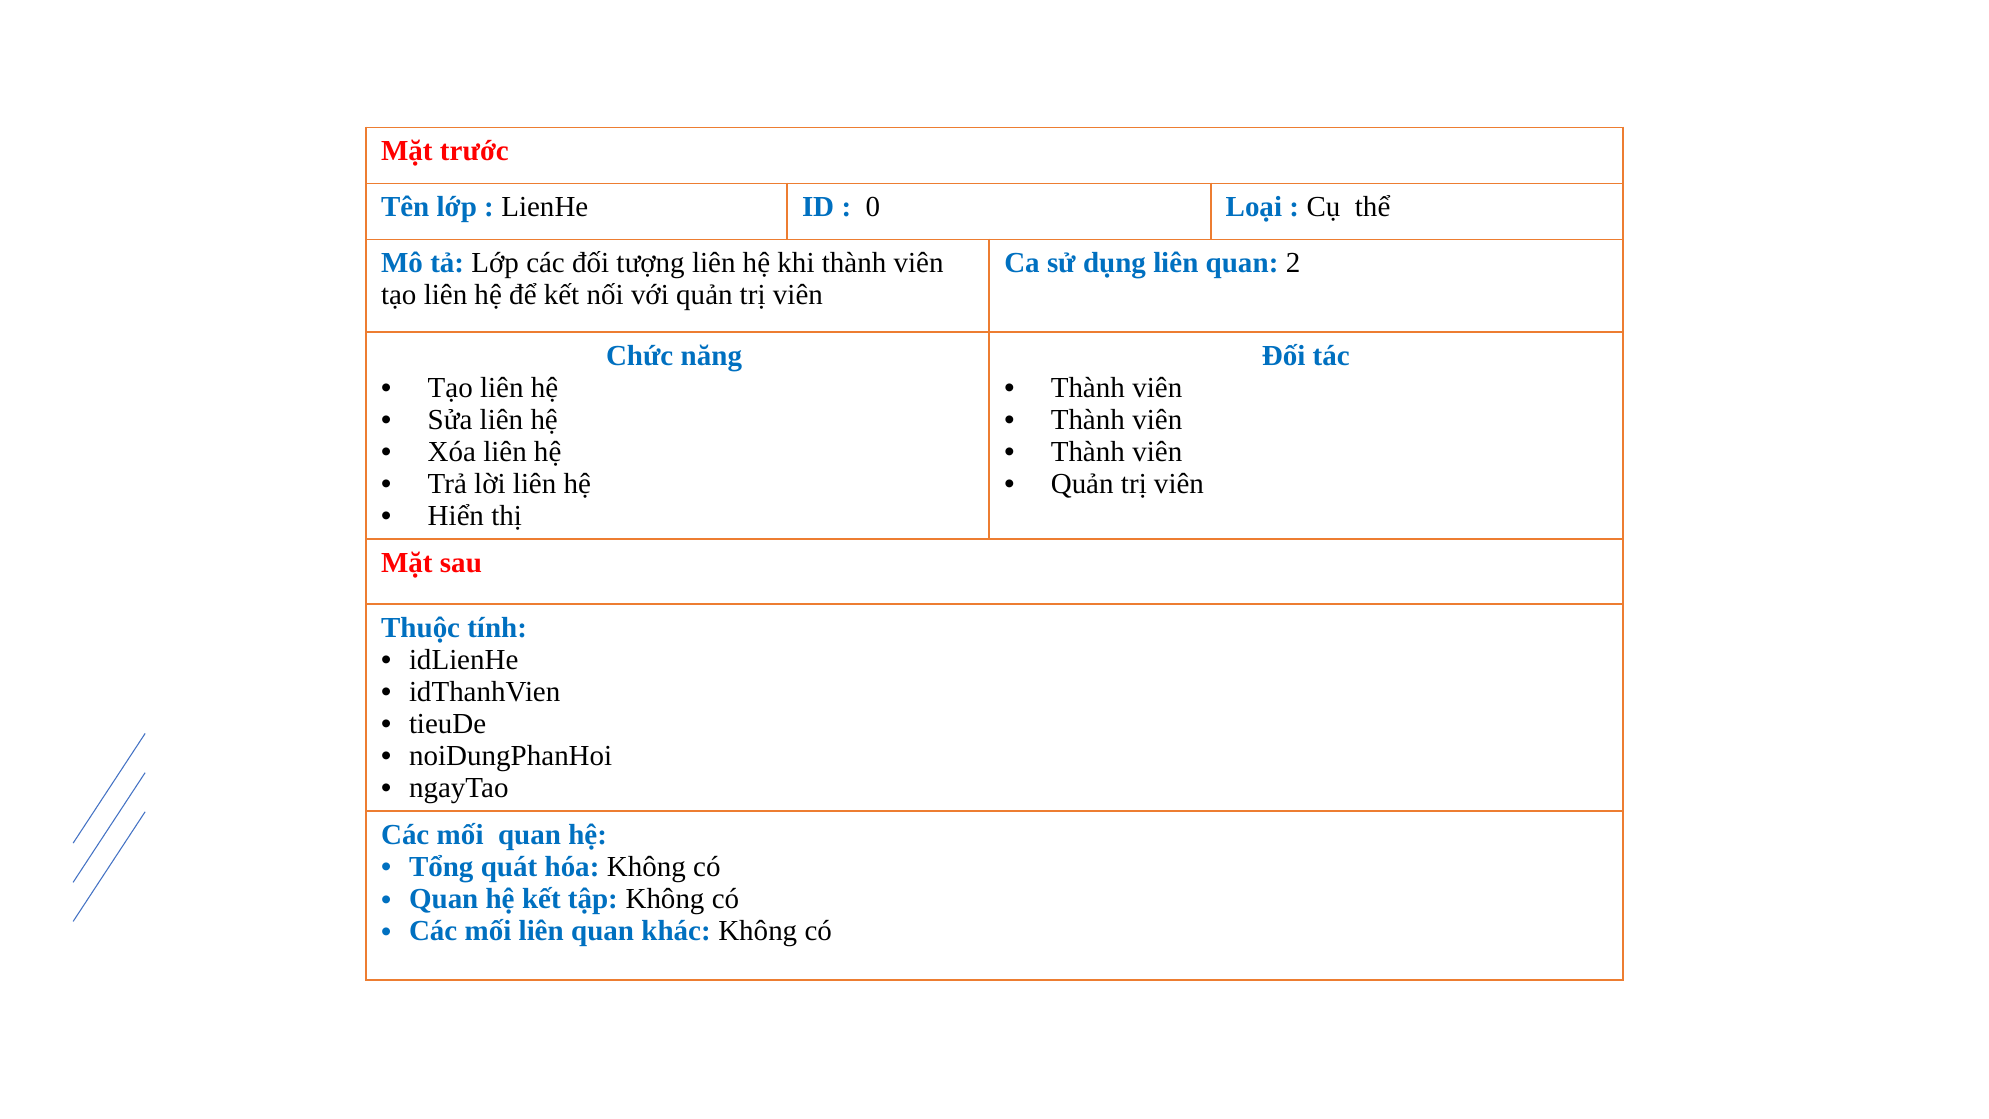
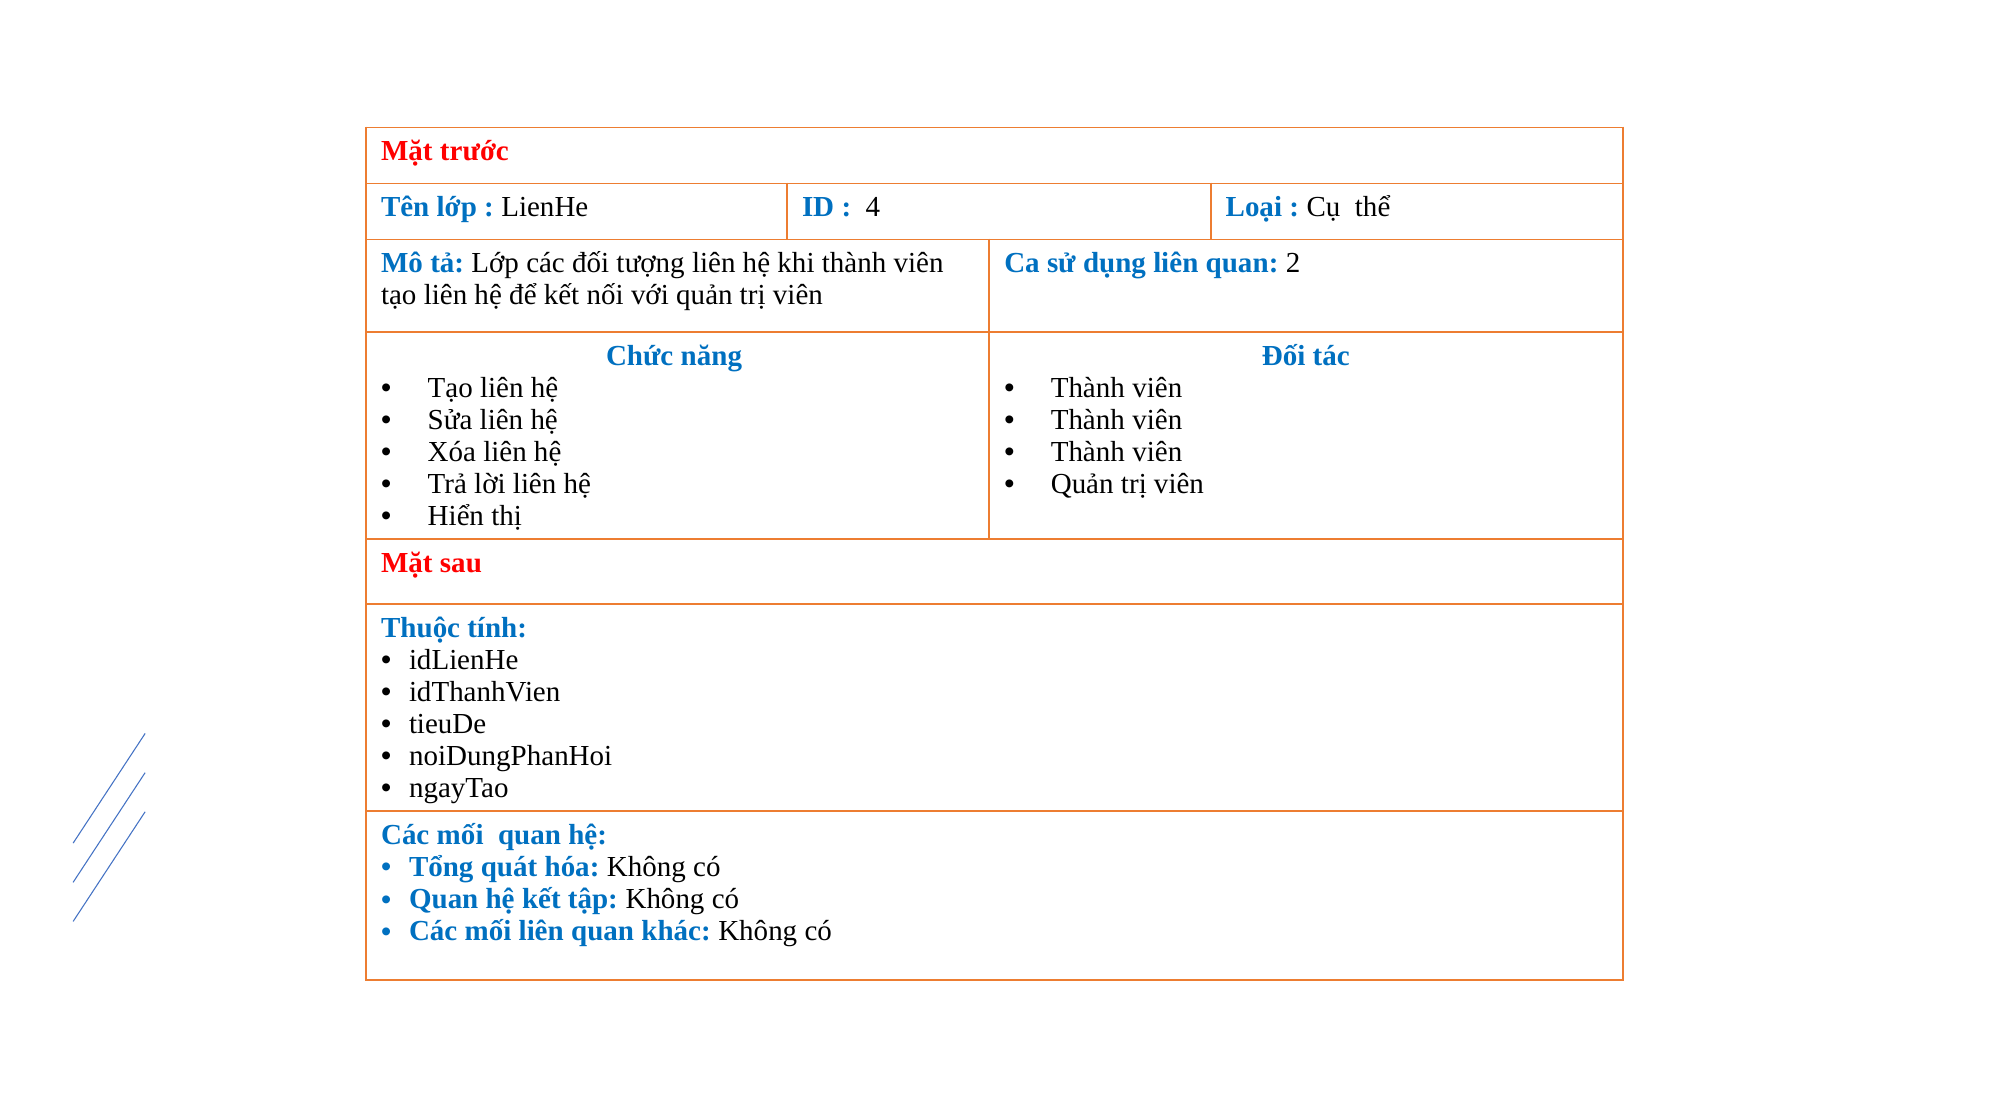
0: 0 -> 4 (873, 207)
